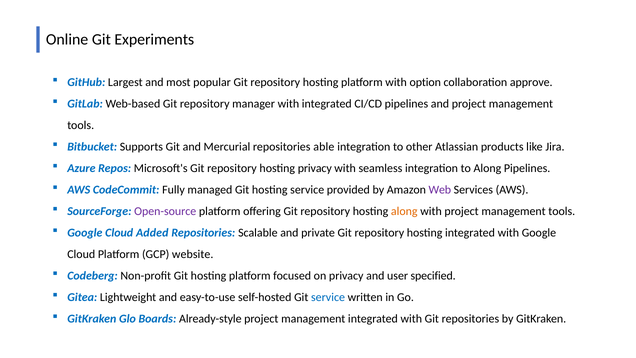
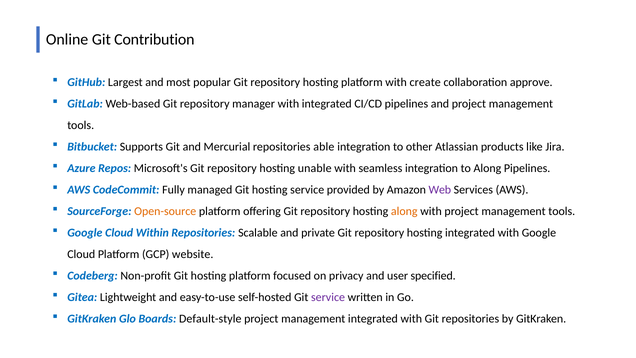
Experiments: Experiments -> Contribution (154, 39)
option: option -> create (425, 82)
hosting privacy: privacy -> unable (315, 168)
Open-source colour: purple -> orange (165, 211)
Added: Added -> Within (152, 232)
service colour: blue -> purple (328, 297)
Already-style: Already-style -> Default-style (210, 318)
